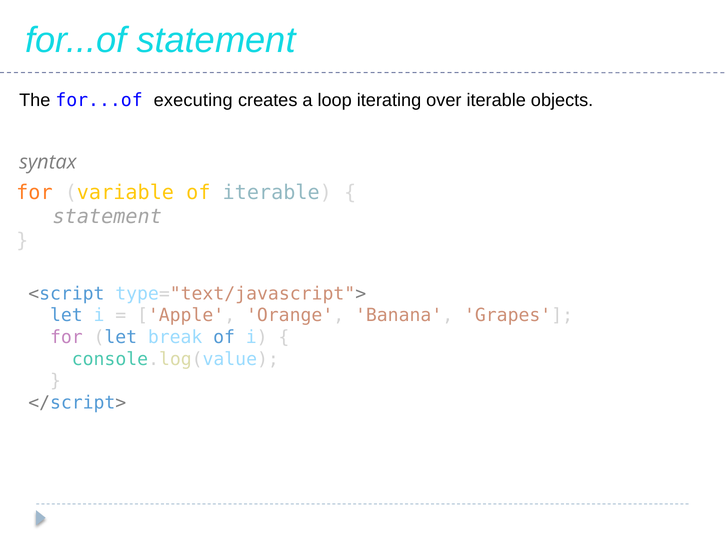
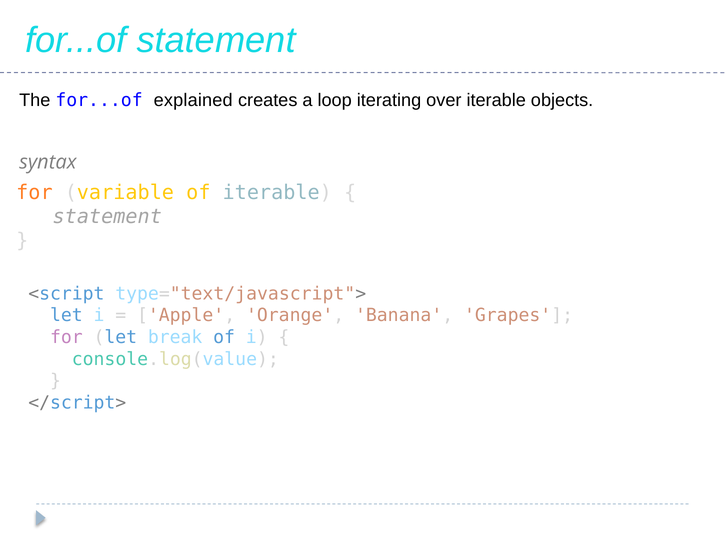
executing: executing -> explained (193, 100)
